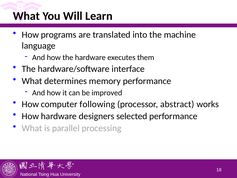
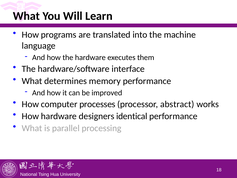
following: following -> processes (97, 104)
selected: selected -> identical (132, 116)
